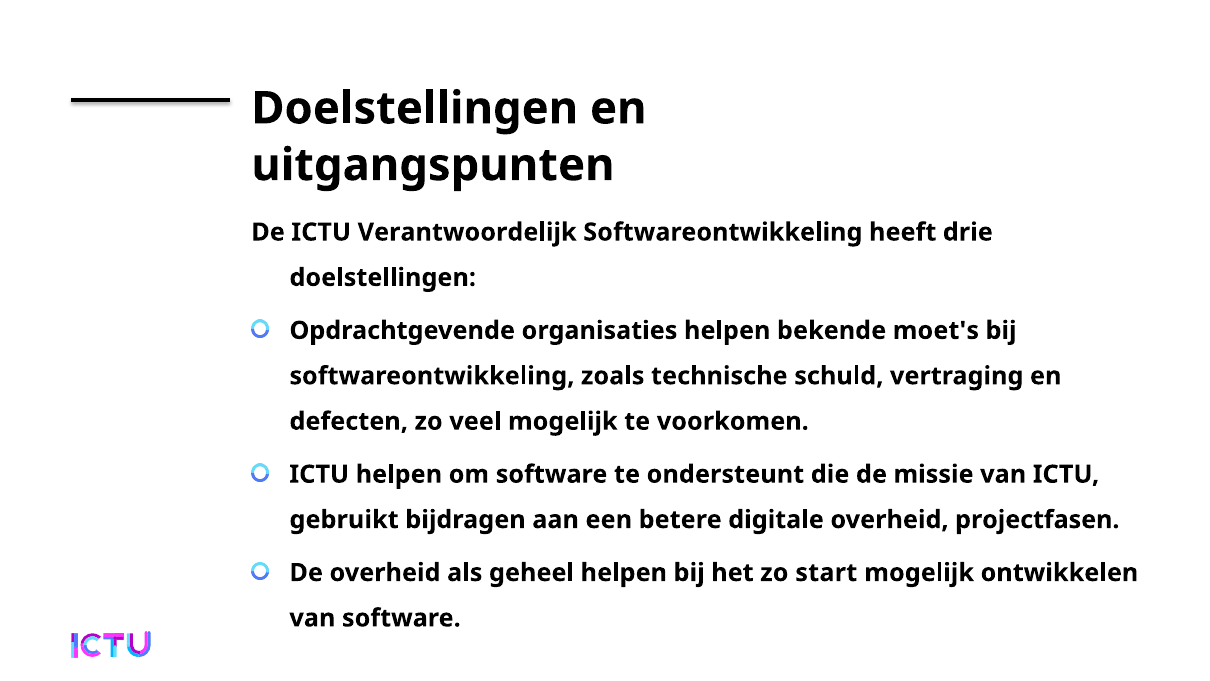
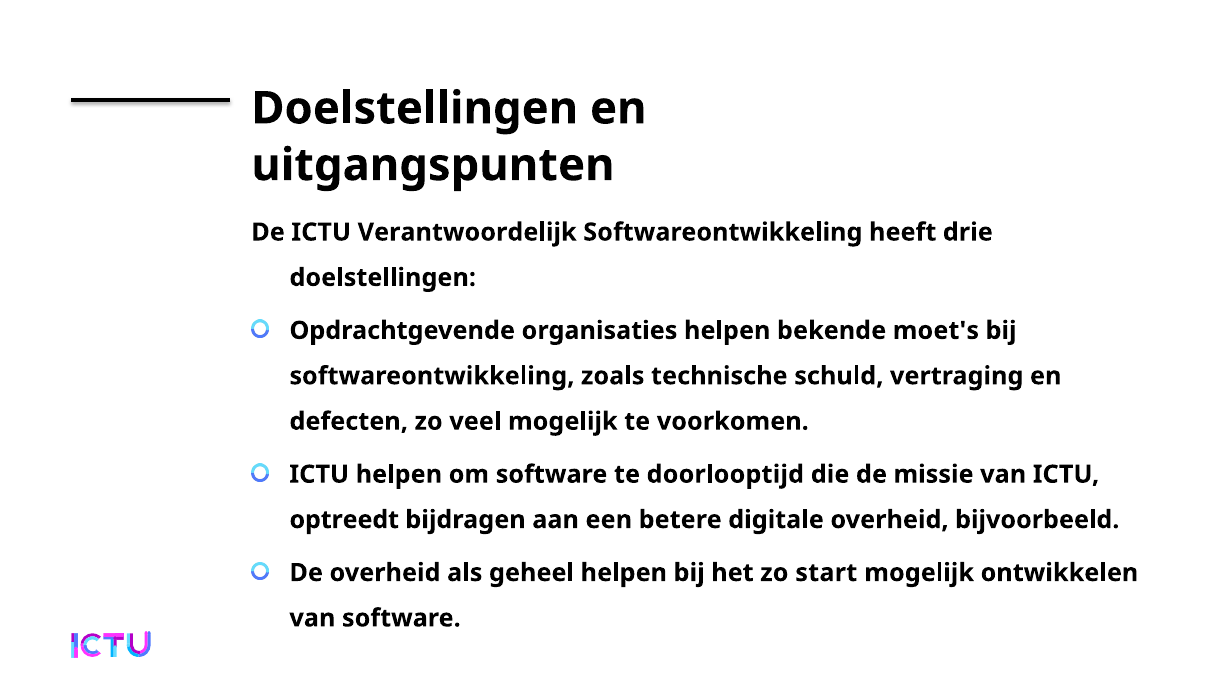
ondersteunt: ondersteunt -> doorlooptijd (725, 474)
gebruikt: gebruikt -> optreedt (344, 519)
projectfasen: projectfasen -> bijvoorbeeld (1037, 519)
